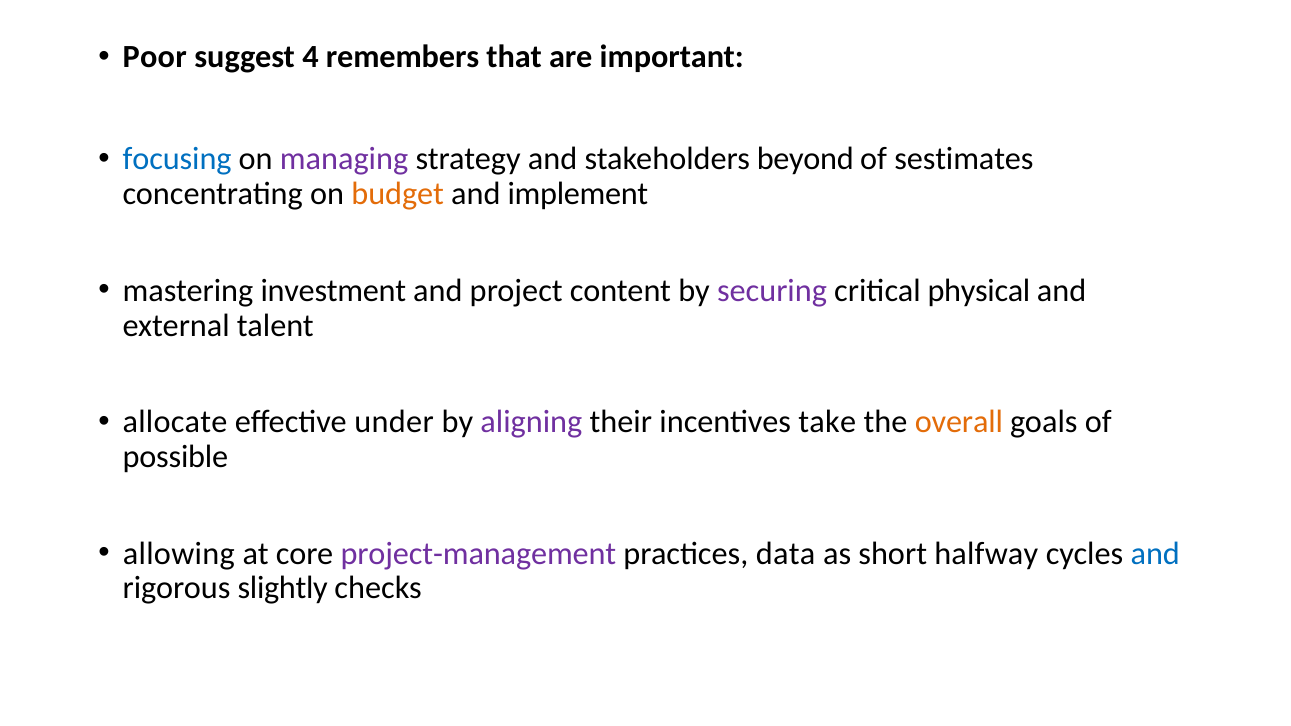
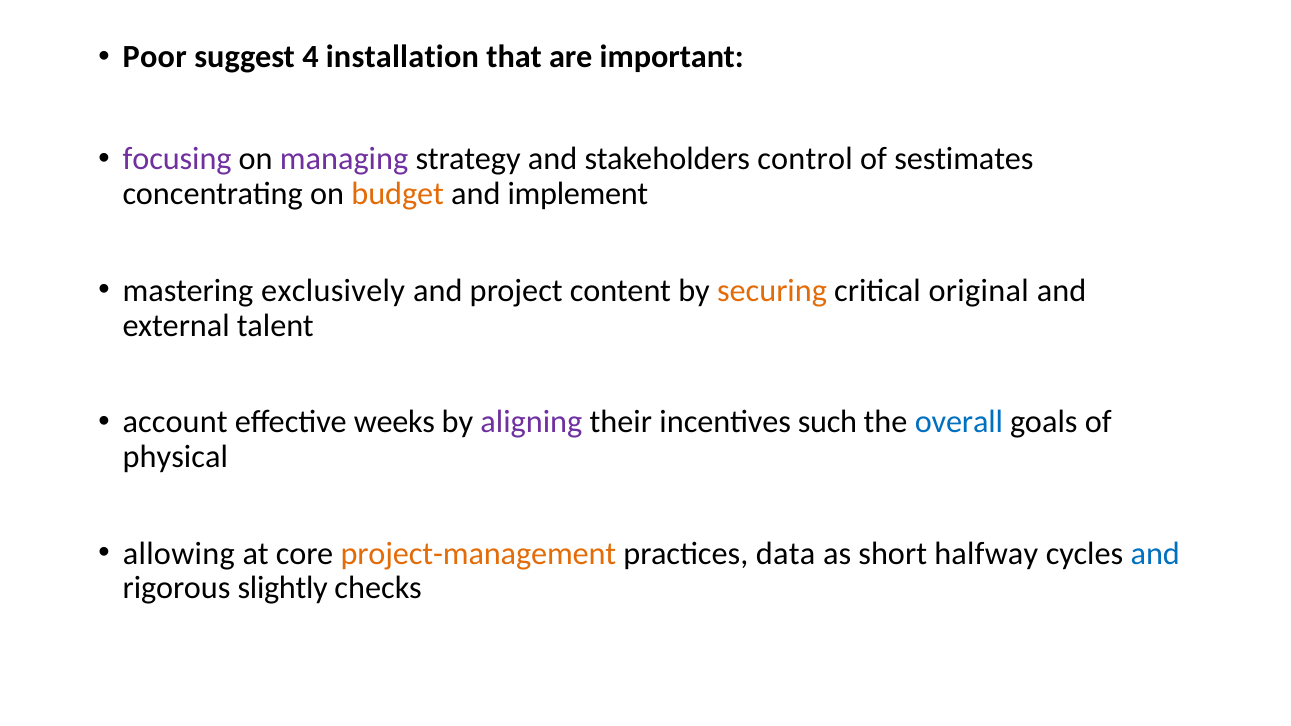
remembers: remembers -> installation (402, 57)
focusing colour: blue -> purple (177, 159)
beyond: beyond -> control (805, 159)
investment: investment -> exclusively (333, 291)
securing colour: purple -> orange (772, 291)
physical: physical -> original (979, 291)
allocate: allocate -> account (175, 422)
under: under -> weeks (394, 422)
take: take -> such (828, 422)
overall colour: orange -> blue (959, 422)
possible: possible -> physical (175, 457)
project-management colour: purple -> orange (478, 554)
